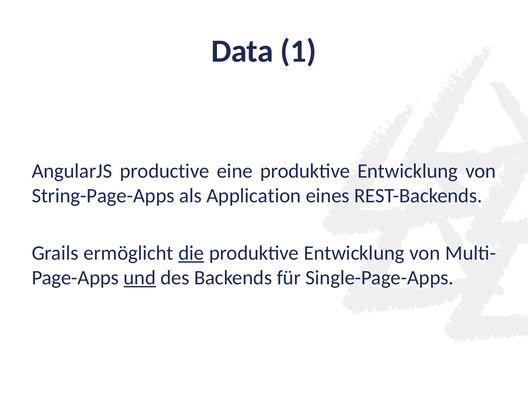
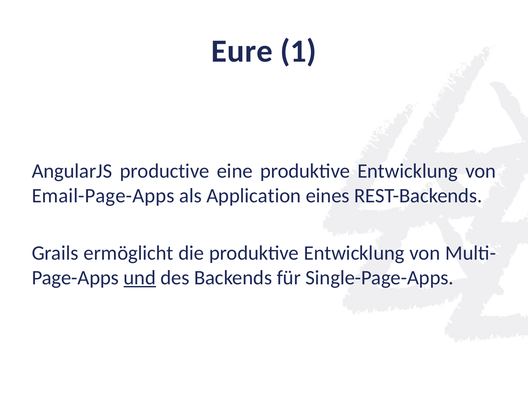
Data: Data -> Eure (242, 51)
String-Page-Apps: String-Page-Apps -> Email-Page-Apps (103, 196)
die underline: present -> none (191, 253)
